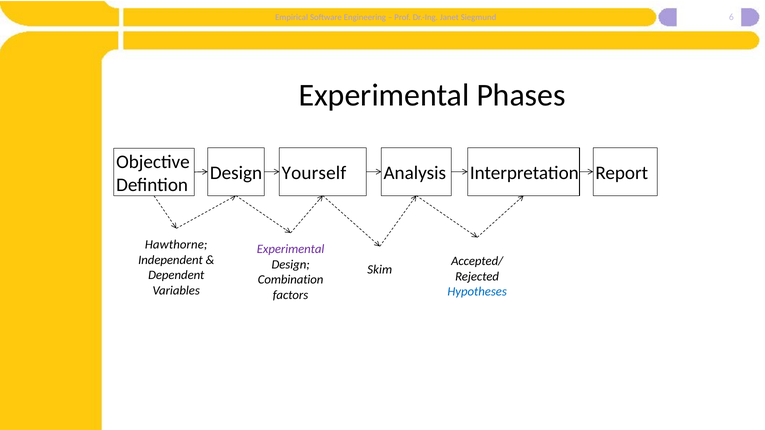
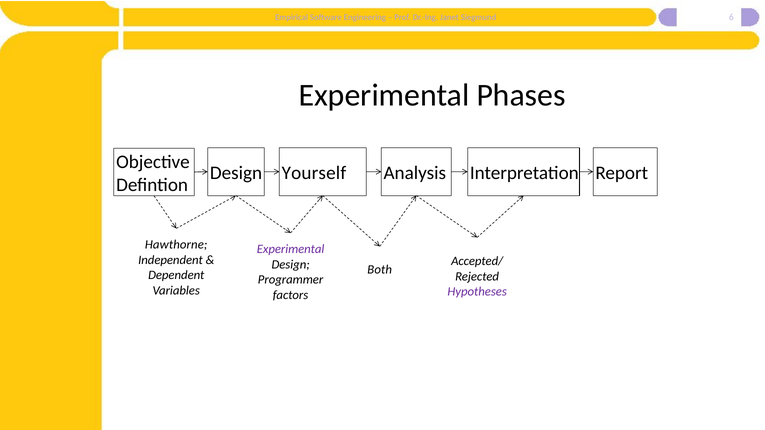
Skim: Skim -> Both (380, 270)
Combination: Combination -> Programmer (291, 280)
Hypotheses colour: blue -> purple (477, 292)
